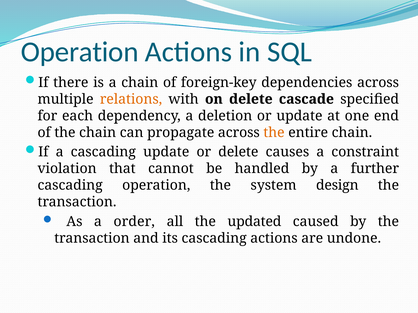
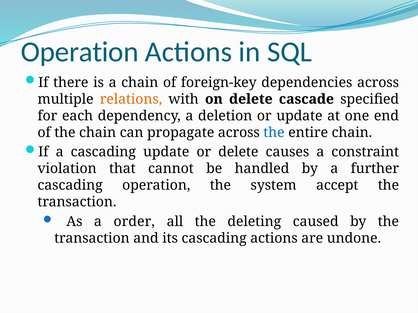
the colour: orange -> blue (274, 133)
design: design -> accept (337, 186)
updated: updated -> deleting (254, 222)
